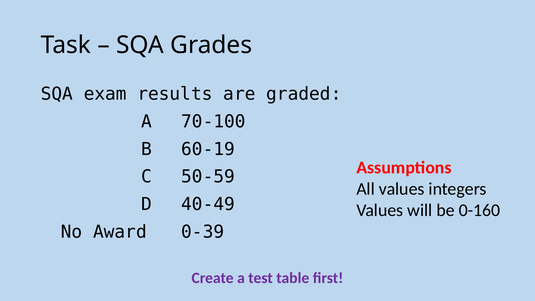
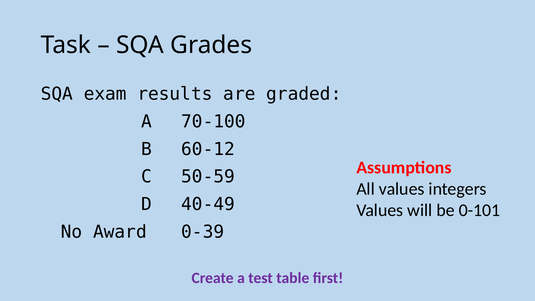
60-19: 60-19 -> 60-12 (208, 149)
0-160: 0-160 -> 0-101 (479, 210)
